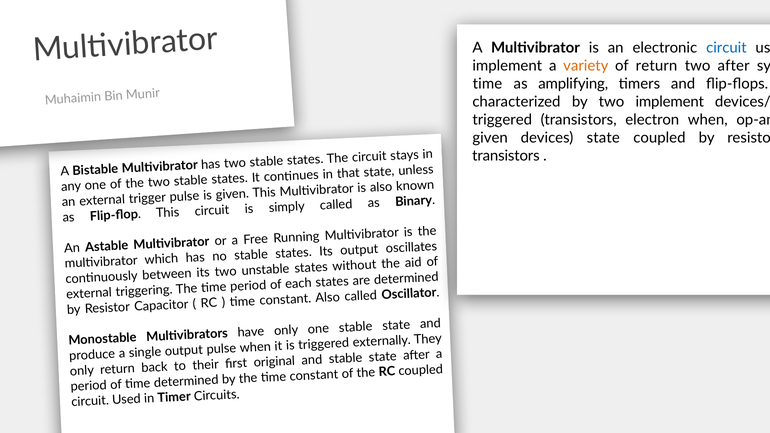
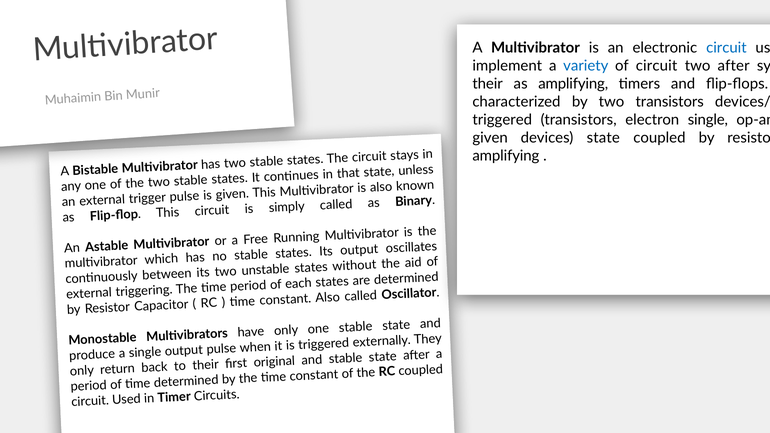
variety colour: orange -> blue (586, 66)
of return: return -> circuit (657, 66)
time: time -> their (488, 84)
two implement: implement -> transistors (670, 102)
electron when: when -> single (708, 120)
transistors: transistors -> amplifying (506, 156)
